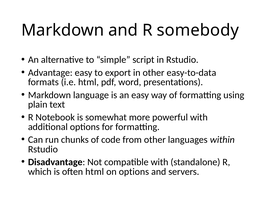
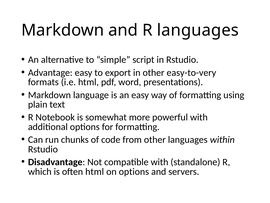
R somebody: somebody -> languages (198, 30)
easy-to-data: easy-to-data -> easy-to-very (191, 72)
